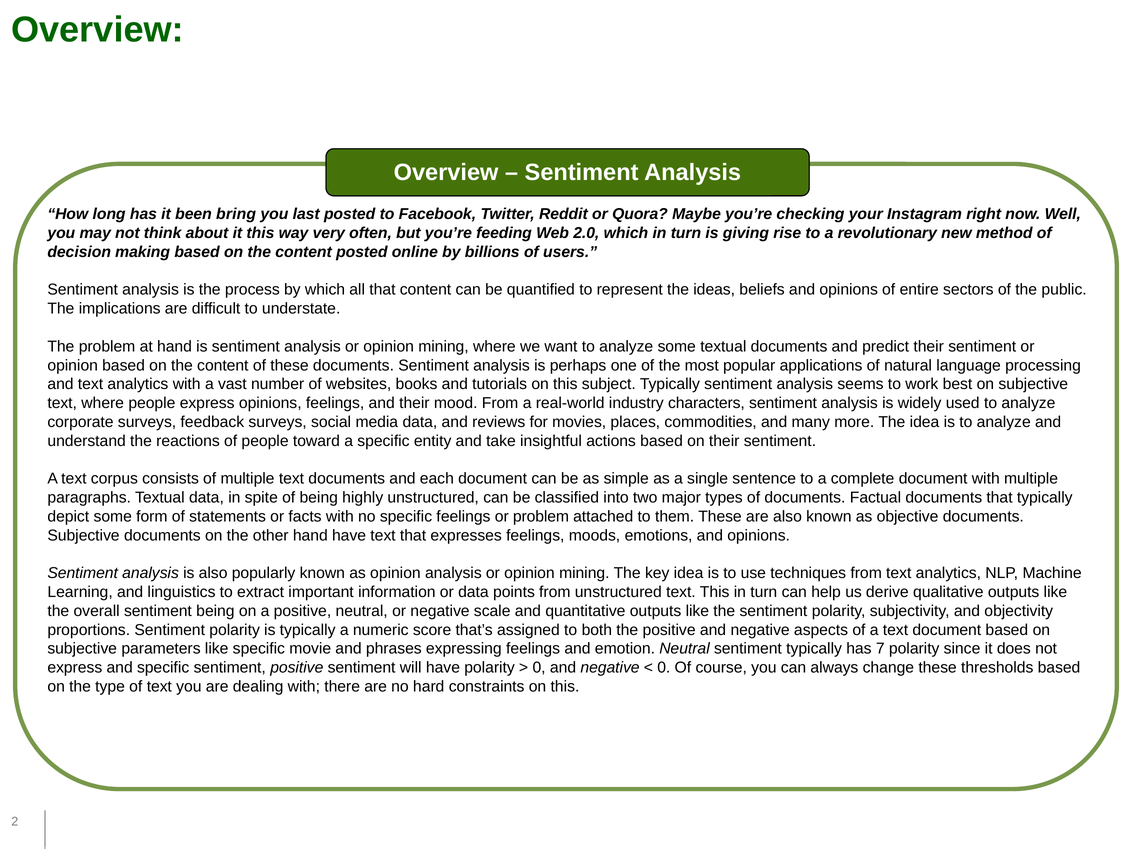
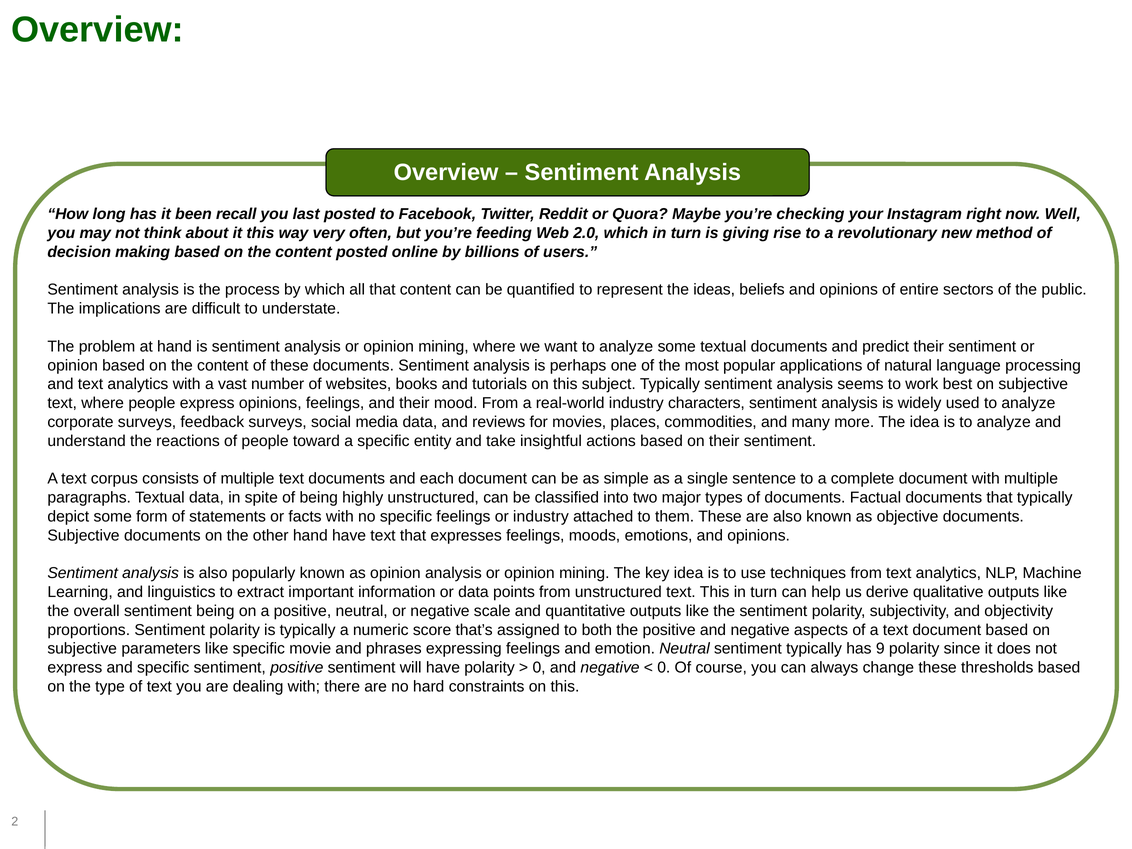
bring: bring -> recall (236, 214)
or problem: problem -> industry (541, 517)
7: 7 -> 9 (880, 649)
